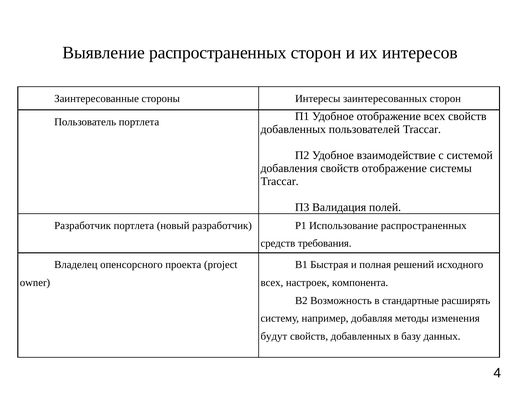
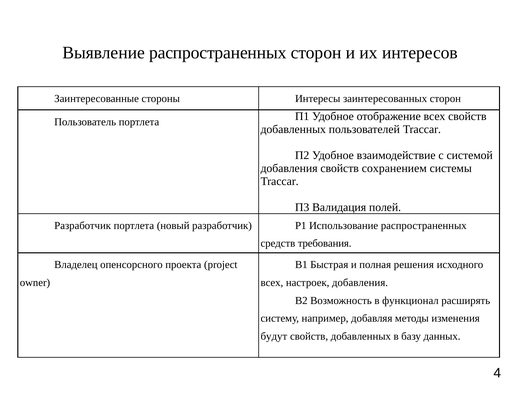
свойств отображение: отображение -> сохранением (394, 168)
решений: решений -> решения (414, 265)
настроек компонента: компонента -> добавления (360, 282)
стандартные: стандартные -> функционал (410, 300)
